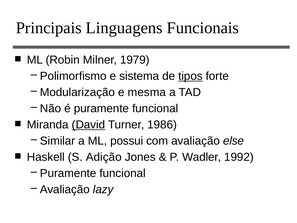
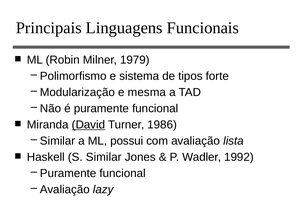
tipos underline: present -> none (190, 76)
else: else -> lista (234, 141)
S Adição: Adição -> Similar (104, 157)
